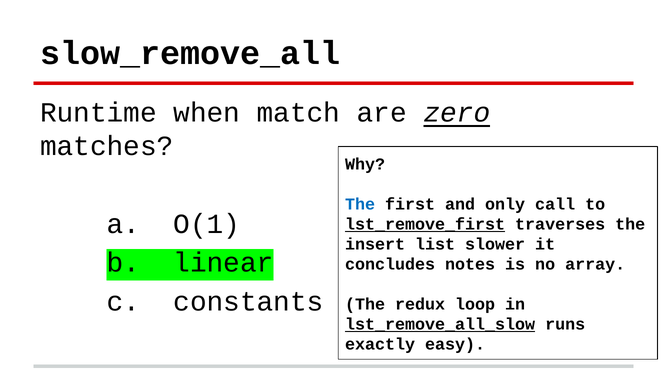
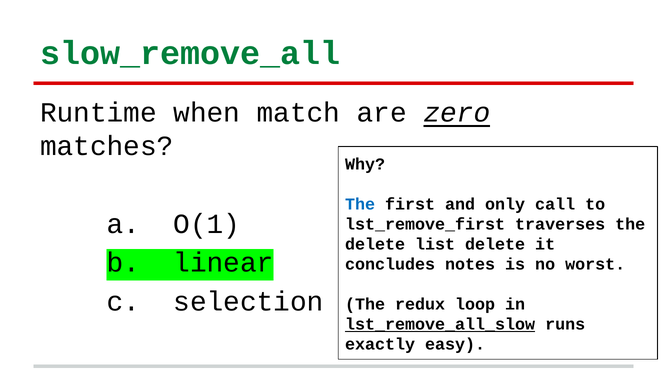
slow_remove_all colour: black -> green (190, 53)
lst_remove_first underline: present -> none (425, 224)
insert: insert -> delete (375, 244)
list slower: slower -> delete (495, 244)
array: array -> worst (595, 264)
constants: constants -> selection (248, 302)
